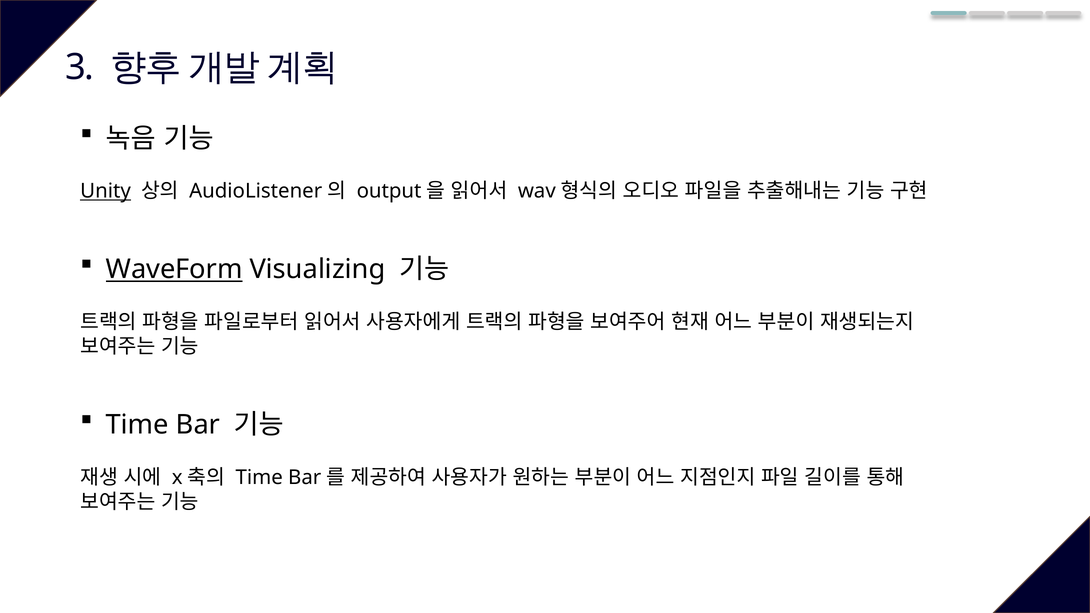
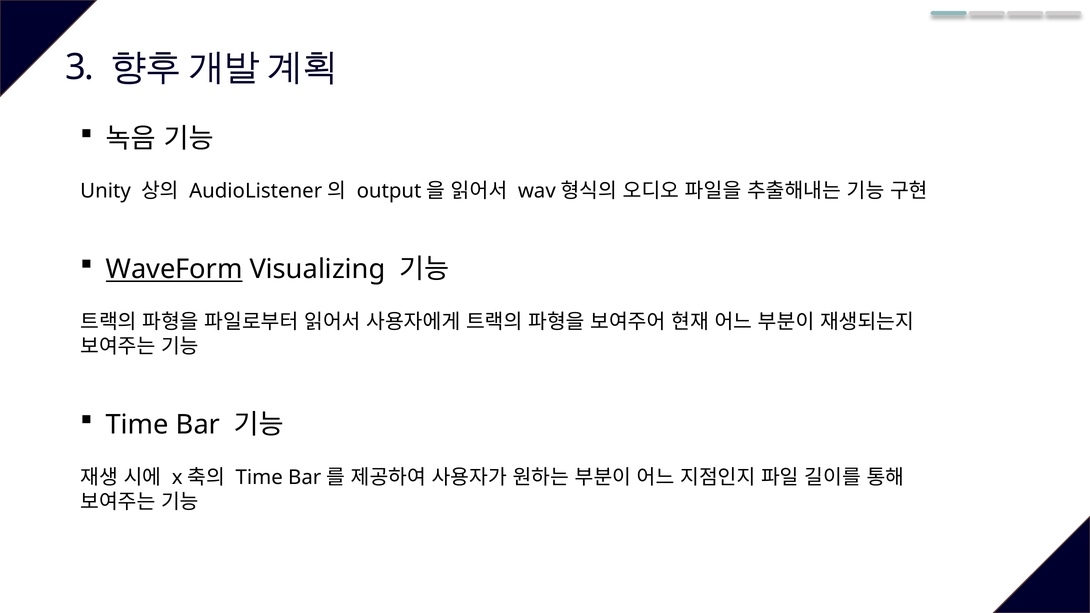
Unity underline: present -> none (106, 191)
